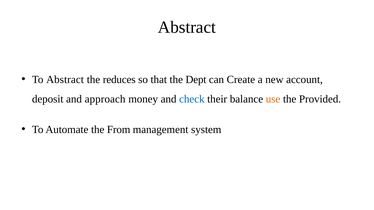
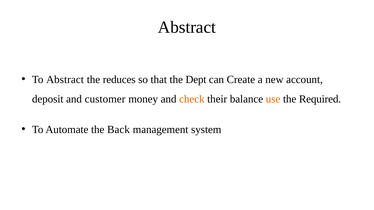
approach: approach -> customer (105, 99)
check colour: blue -> orange (192, 99)
Provided: Provided -> Required (320, 99)
From: From -> Back (119, 130)
